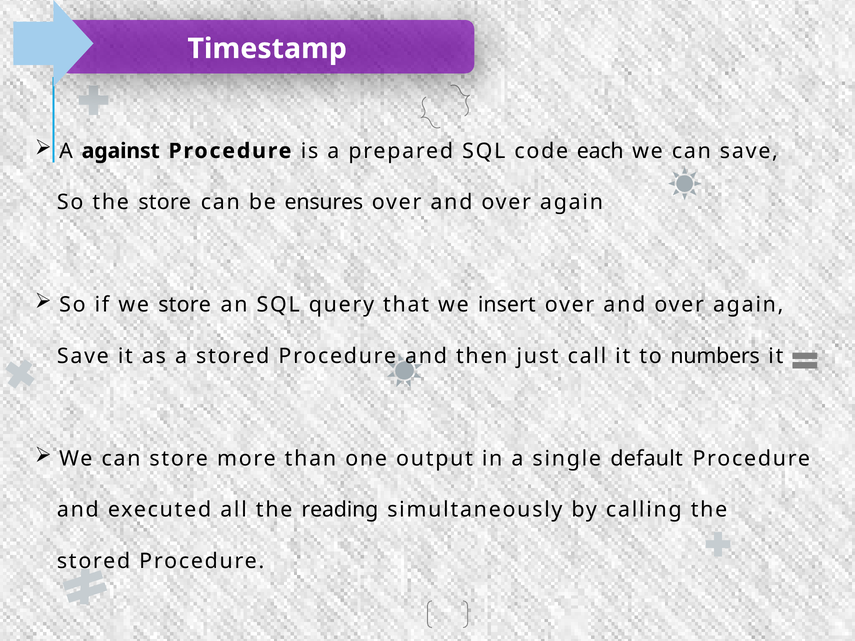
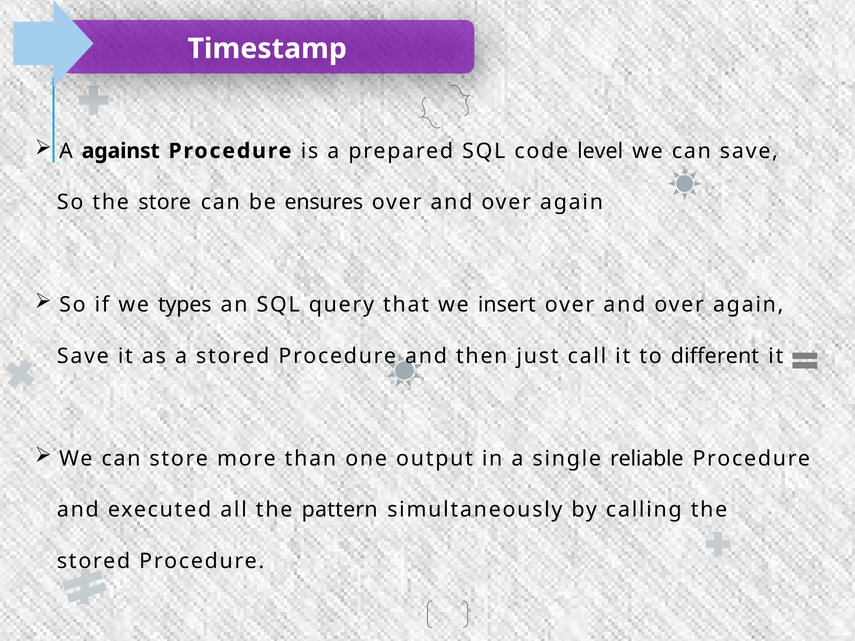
each: each -> level (600, 151)
we store: store -> types (185, 305)
numbers: numbers -> different (715, 356)
default: default -> reliable (647, 459)
reading: reading -> pattern (340, 510)
